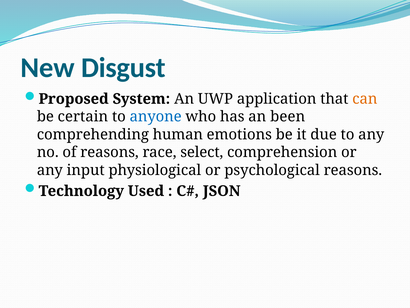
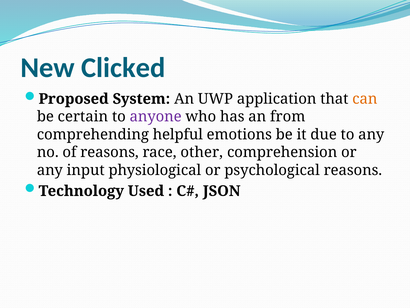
Disgust: Disgust -> Clicked (123, 68)
anyone colour: blue -> purple (156, 117)
been: been -> from (288, 117)
human: human -> helpful (178, 134)
select: select -> other (202, 152)
